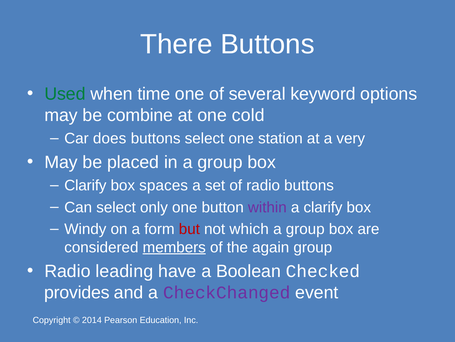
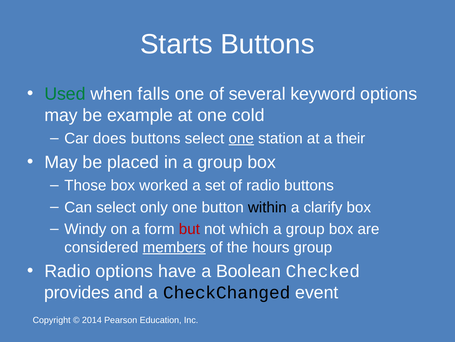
There: There -> Starts (176, 44)
time: time -> falls (154, 94)
combine: combine -> example (140, 115)
one underline: none -> present (241, 138)
very: very -> their (351, 138)
Clarify: Clarify -> Those (85, 185)
spaces: spaces -> worked (164, 185)
within colour: purple -> black (267, 207)
again: again -> hours (271, 247)
Radio leading: leading -> options (124, 271)
CheckChanged colour: purple -> black (227, 292)
